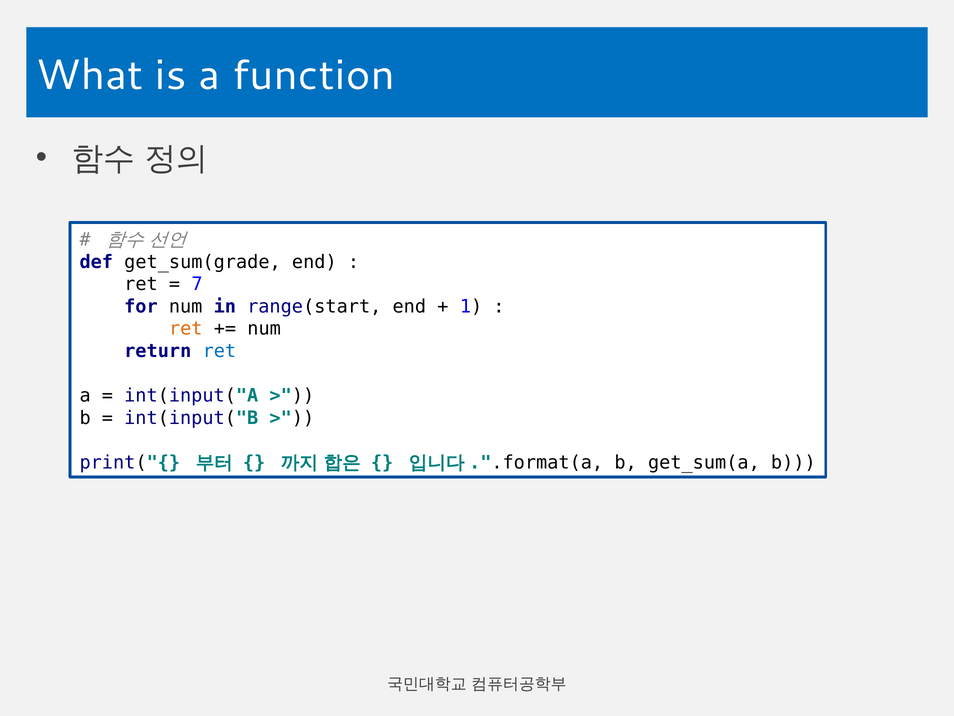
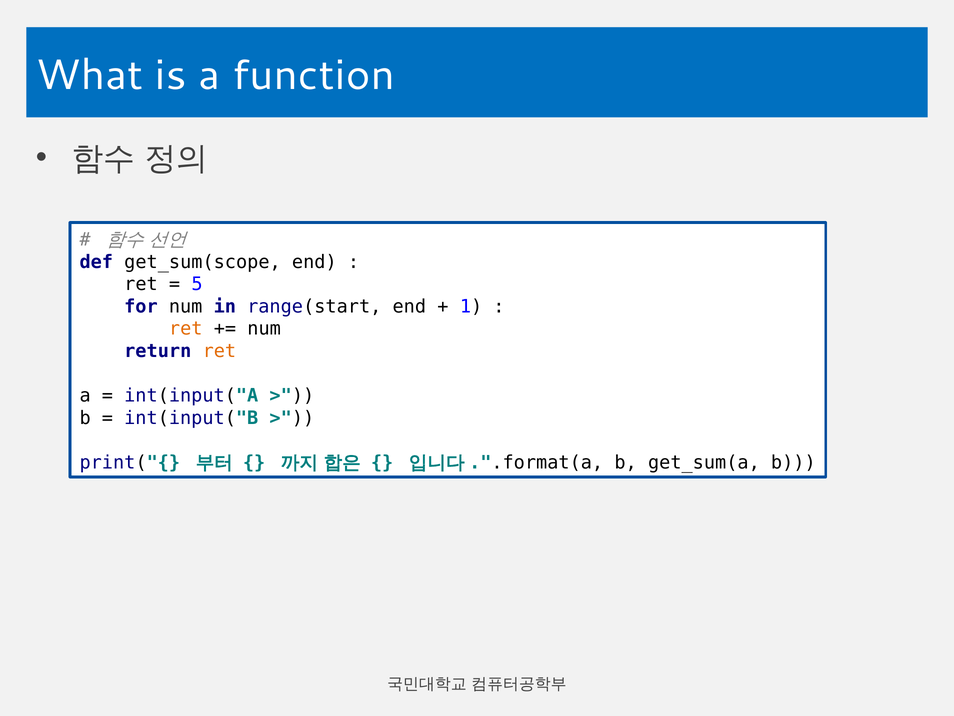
get_sum(grade: get_sum(grade -> get_sum(scope (203, 262)
7: 7 -> 5 (197, 284)
ret colour: blue -> orange (219, 351)
